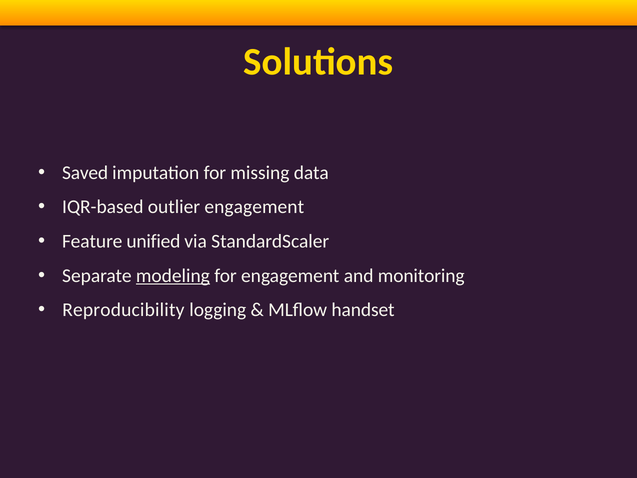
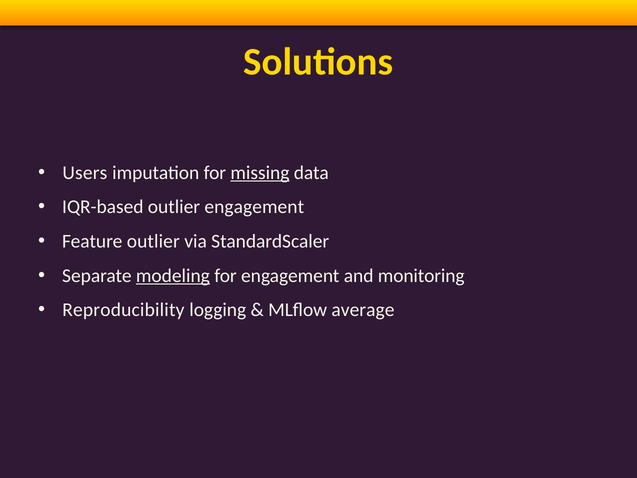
Saved: Saved -> Users (85, 173)
missing underline: none -> present (260, 173)
Feature unified: unified -> outlier (153, 241)
handset: handset -> average (363, 310)
